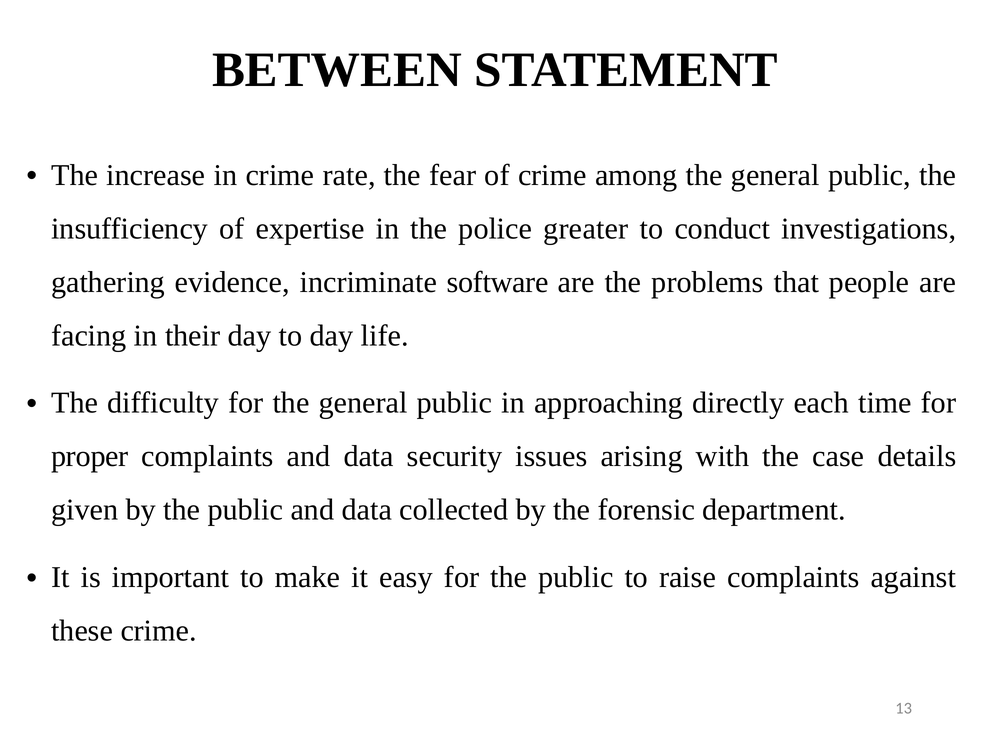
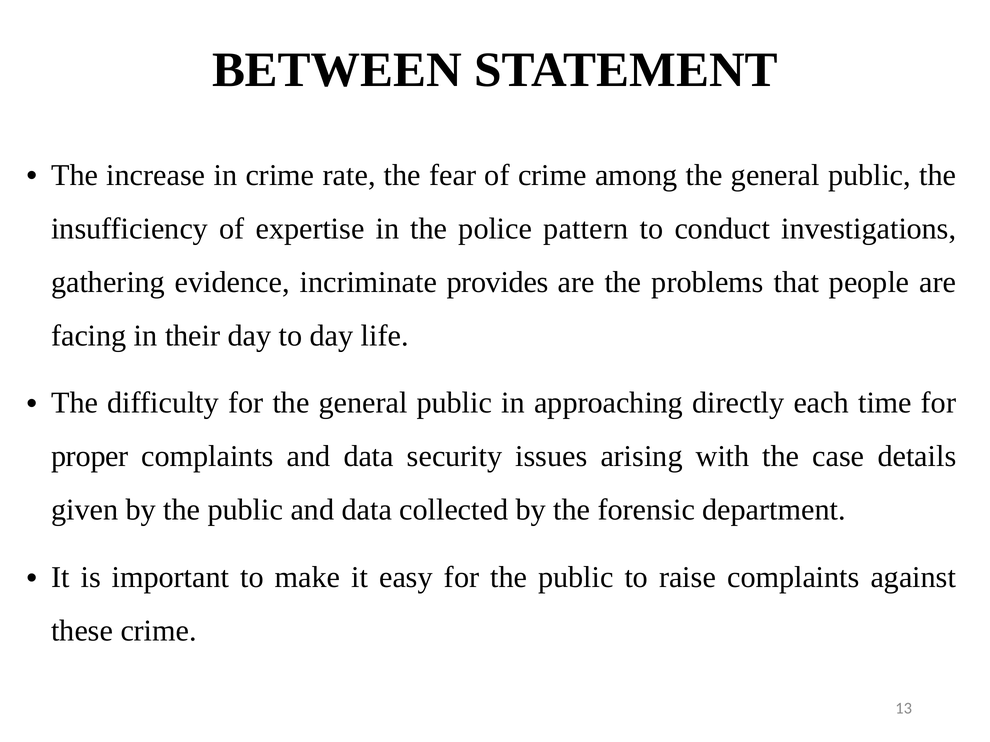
greater: greater -> pattern (586, 229)
software: software -> provides (498, 282)
